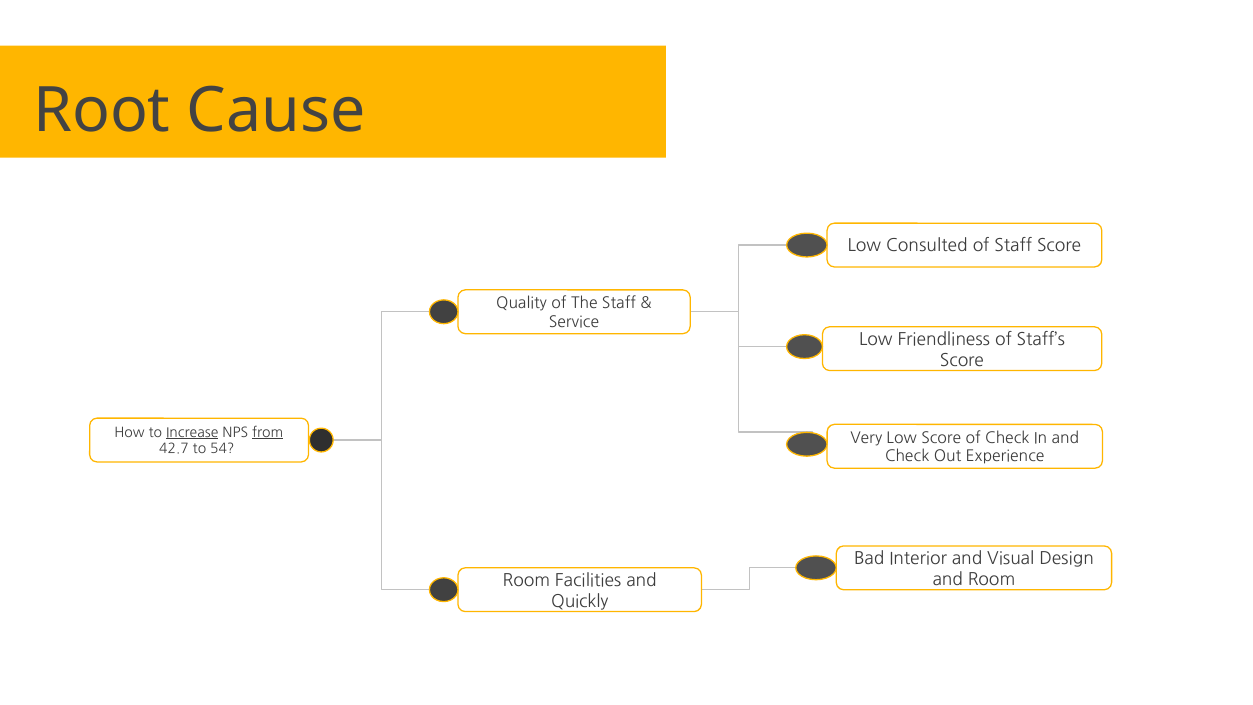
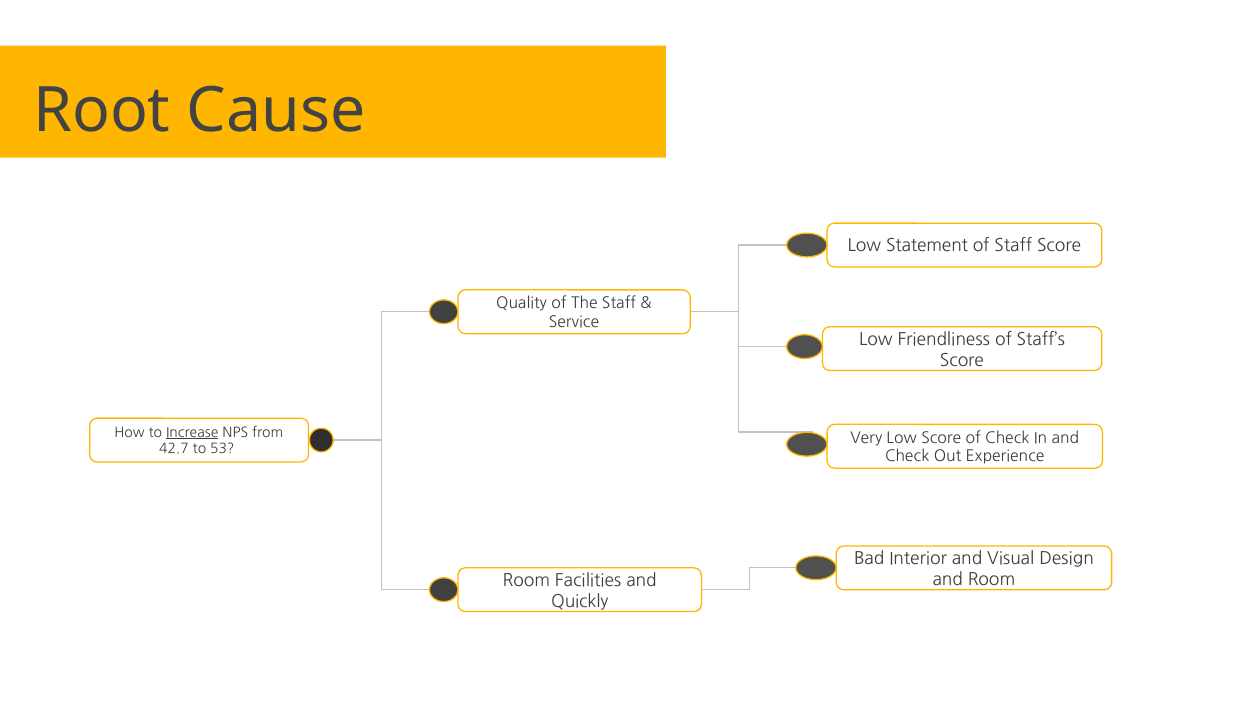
Consulted: Consulted -> Statement (927, 246)
from underline: present -> none (268, 433)
54: 54 -> 53 (222, 449)
